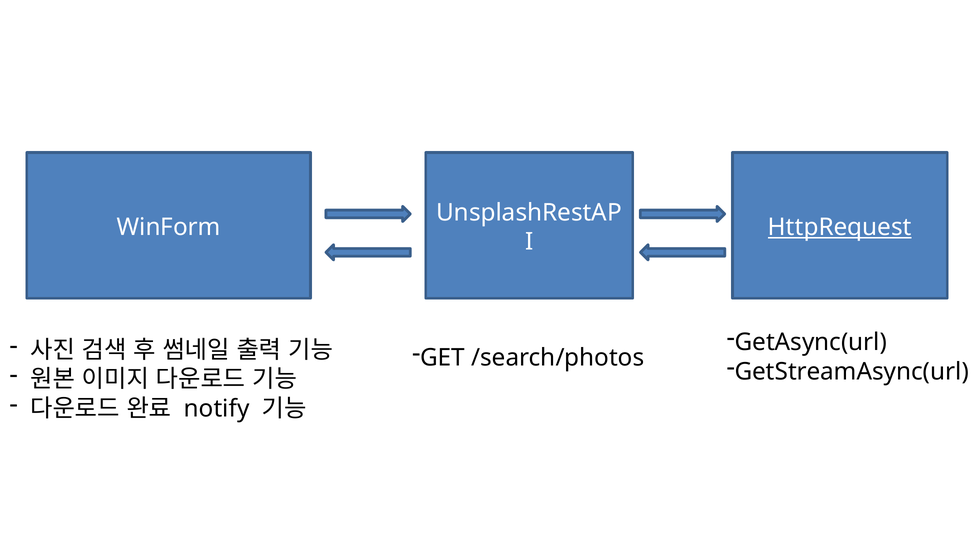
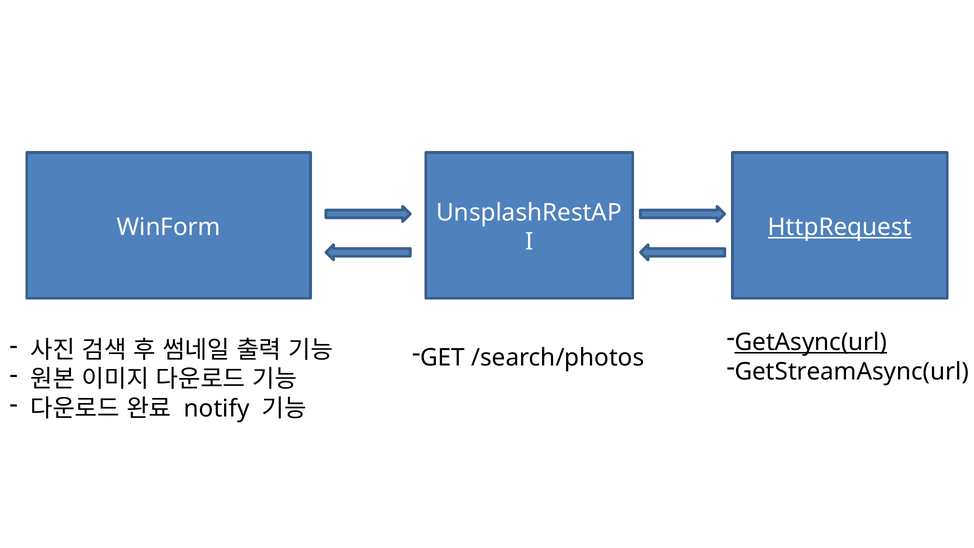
GetAsync(url underline: none -> present (811, 342)
